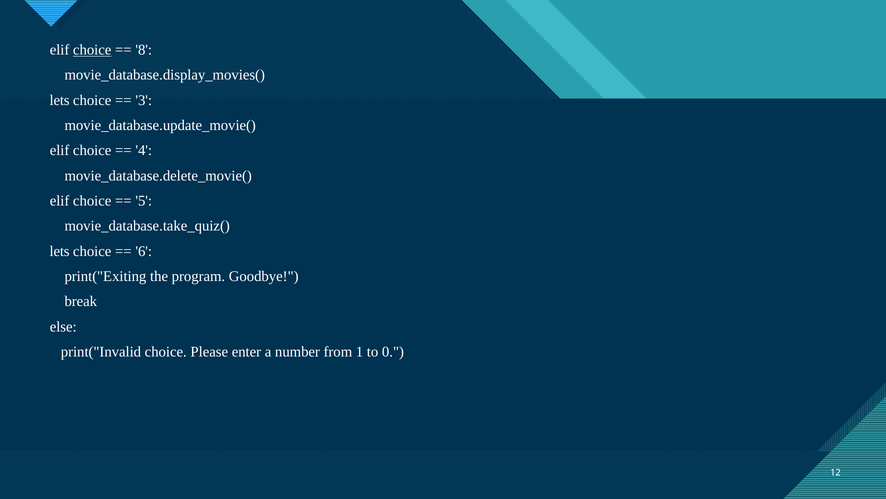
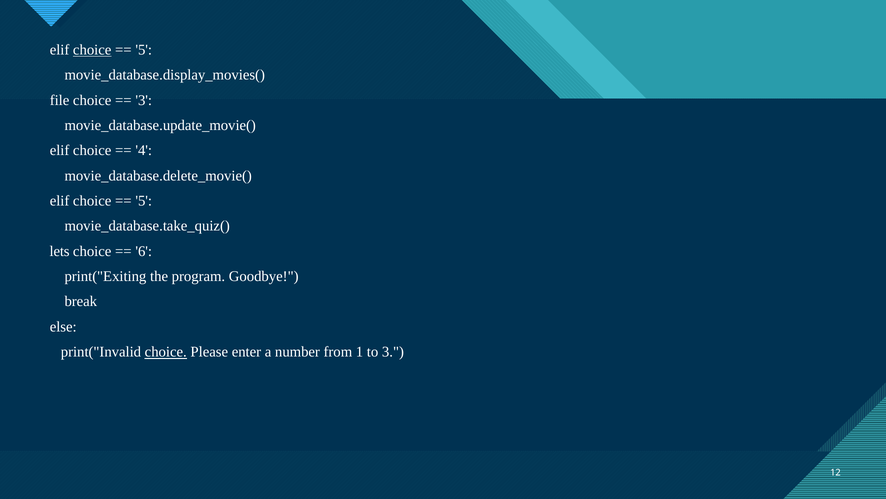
8: 8 -> 5 (144, 50)
lets: lets -> file (60, 100)
choice underline: none -> present (166, 352)
to 0: 0 -> 3 (393, 352)
